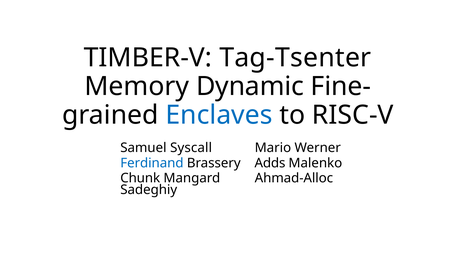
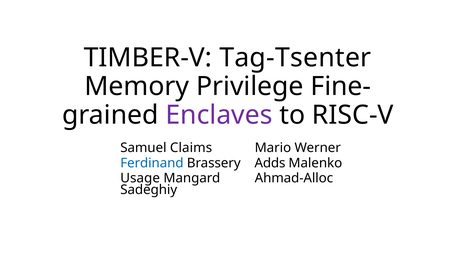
Dynamic: Dynamic -> Privilege (250, 87)
Enclaves colour: blue -> purple (219, 115)
Syscall: Syscall -> Claims (191, 148)
Chunk: Chunk -> Usage (140, 179)
